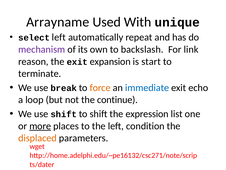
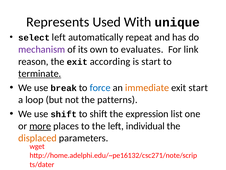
Arrayname: Arrayname -> Represents (58, 22)
backslash: backslash -> evaluates (142, 49)
expansion: expansion -> according (110, 61)
terminate underline: none -> present (40, 73)
force colour: orange -> blue (100, 87)
immediate colour: blue -> orange (147, 87)
exit echo: echo -> start (198, 87)
continue: continue -> patterns (117, 100)
condition: condition -> individual (145, 126)
